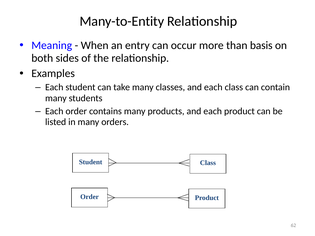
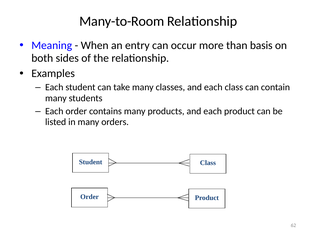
Many-to-Entity: Many-to-Entity -> Many-to-Room (122, 21)
